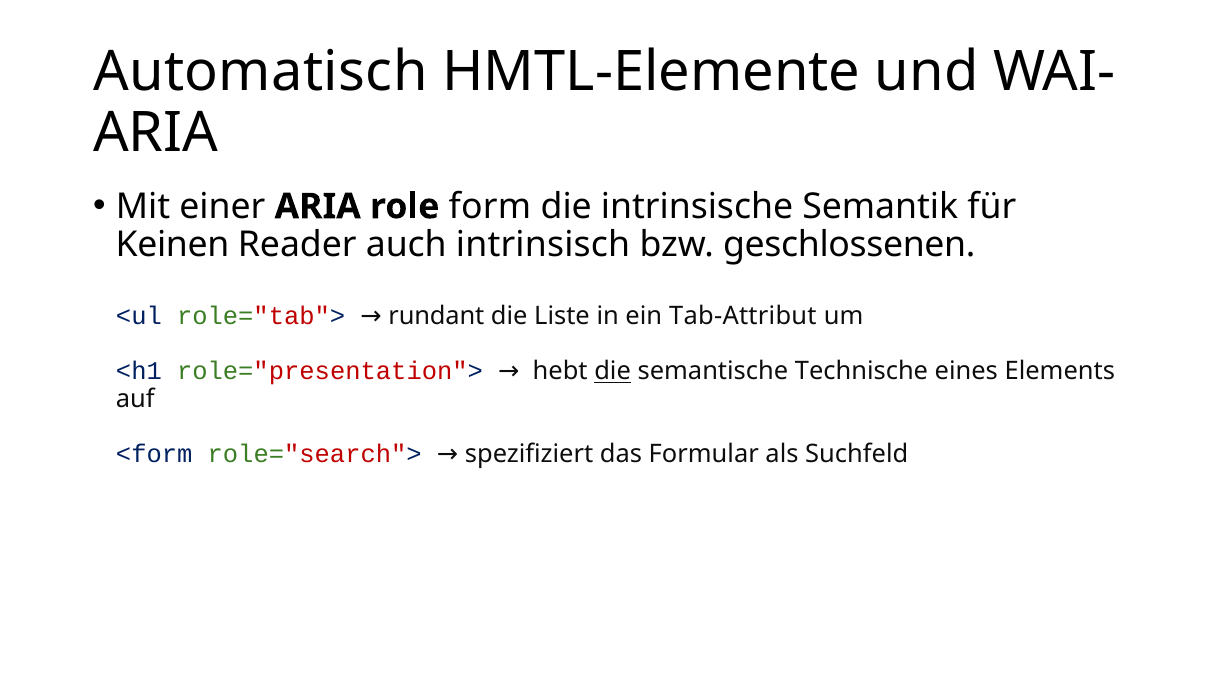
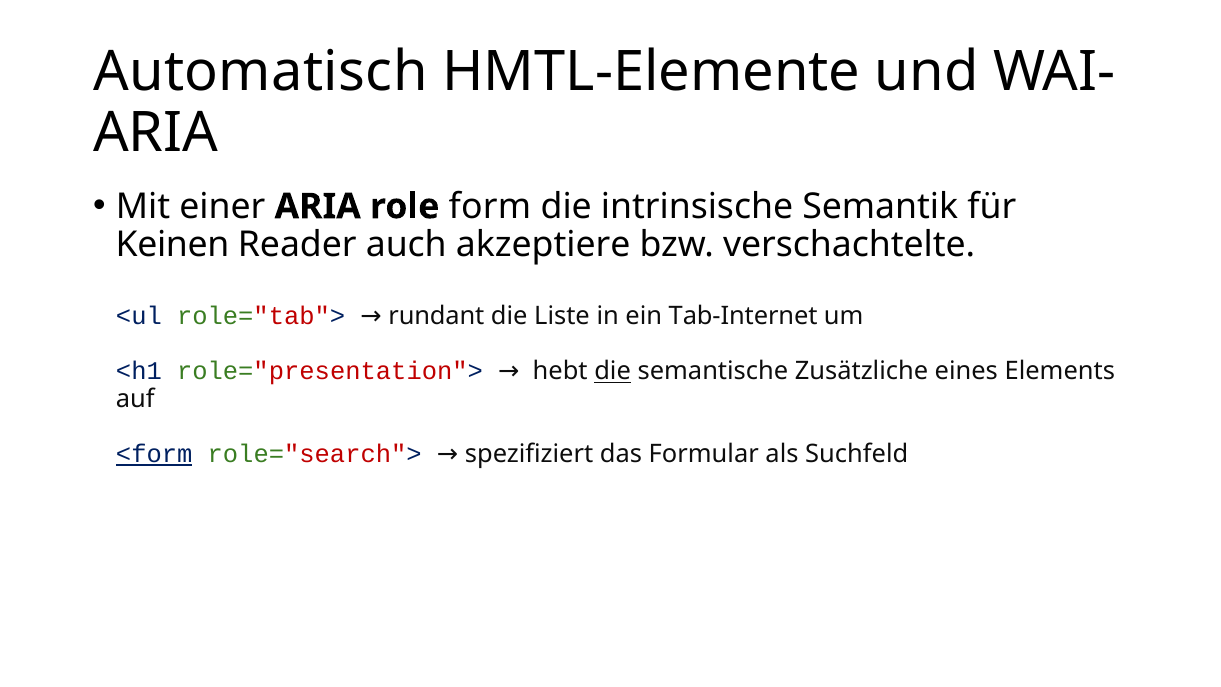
intrinsisch: intrinsisch -> akzeptiere (543, 245)
geschlossenen: geschlossenen -> verschachtelte (849, 245)
Tab-Attribut: Tab-Attribut -> Tab-Internet (743, 316)
Technische: Technische -> Zusätzliche (862, 371)
<form underline: none -> present (154, 454)
